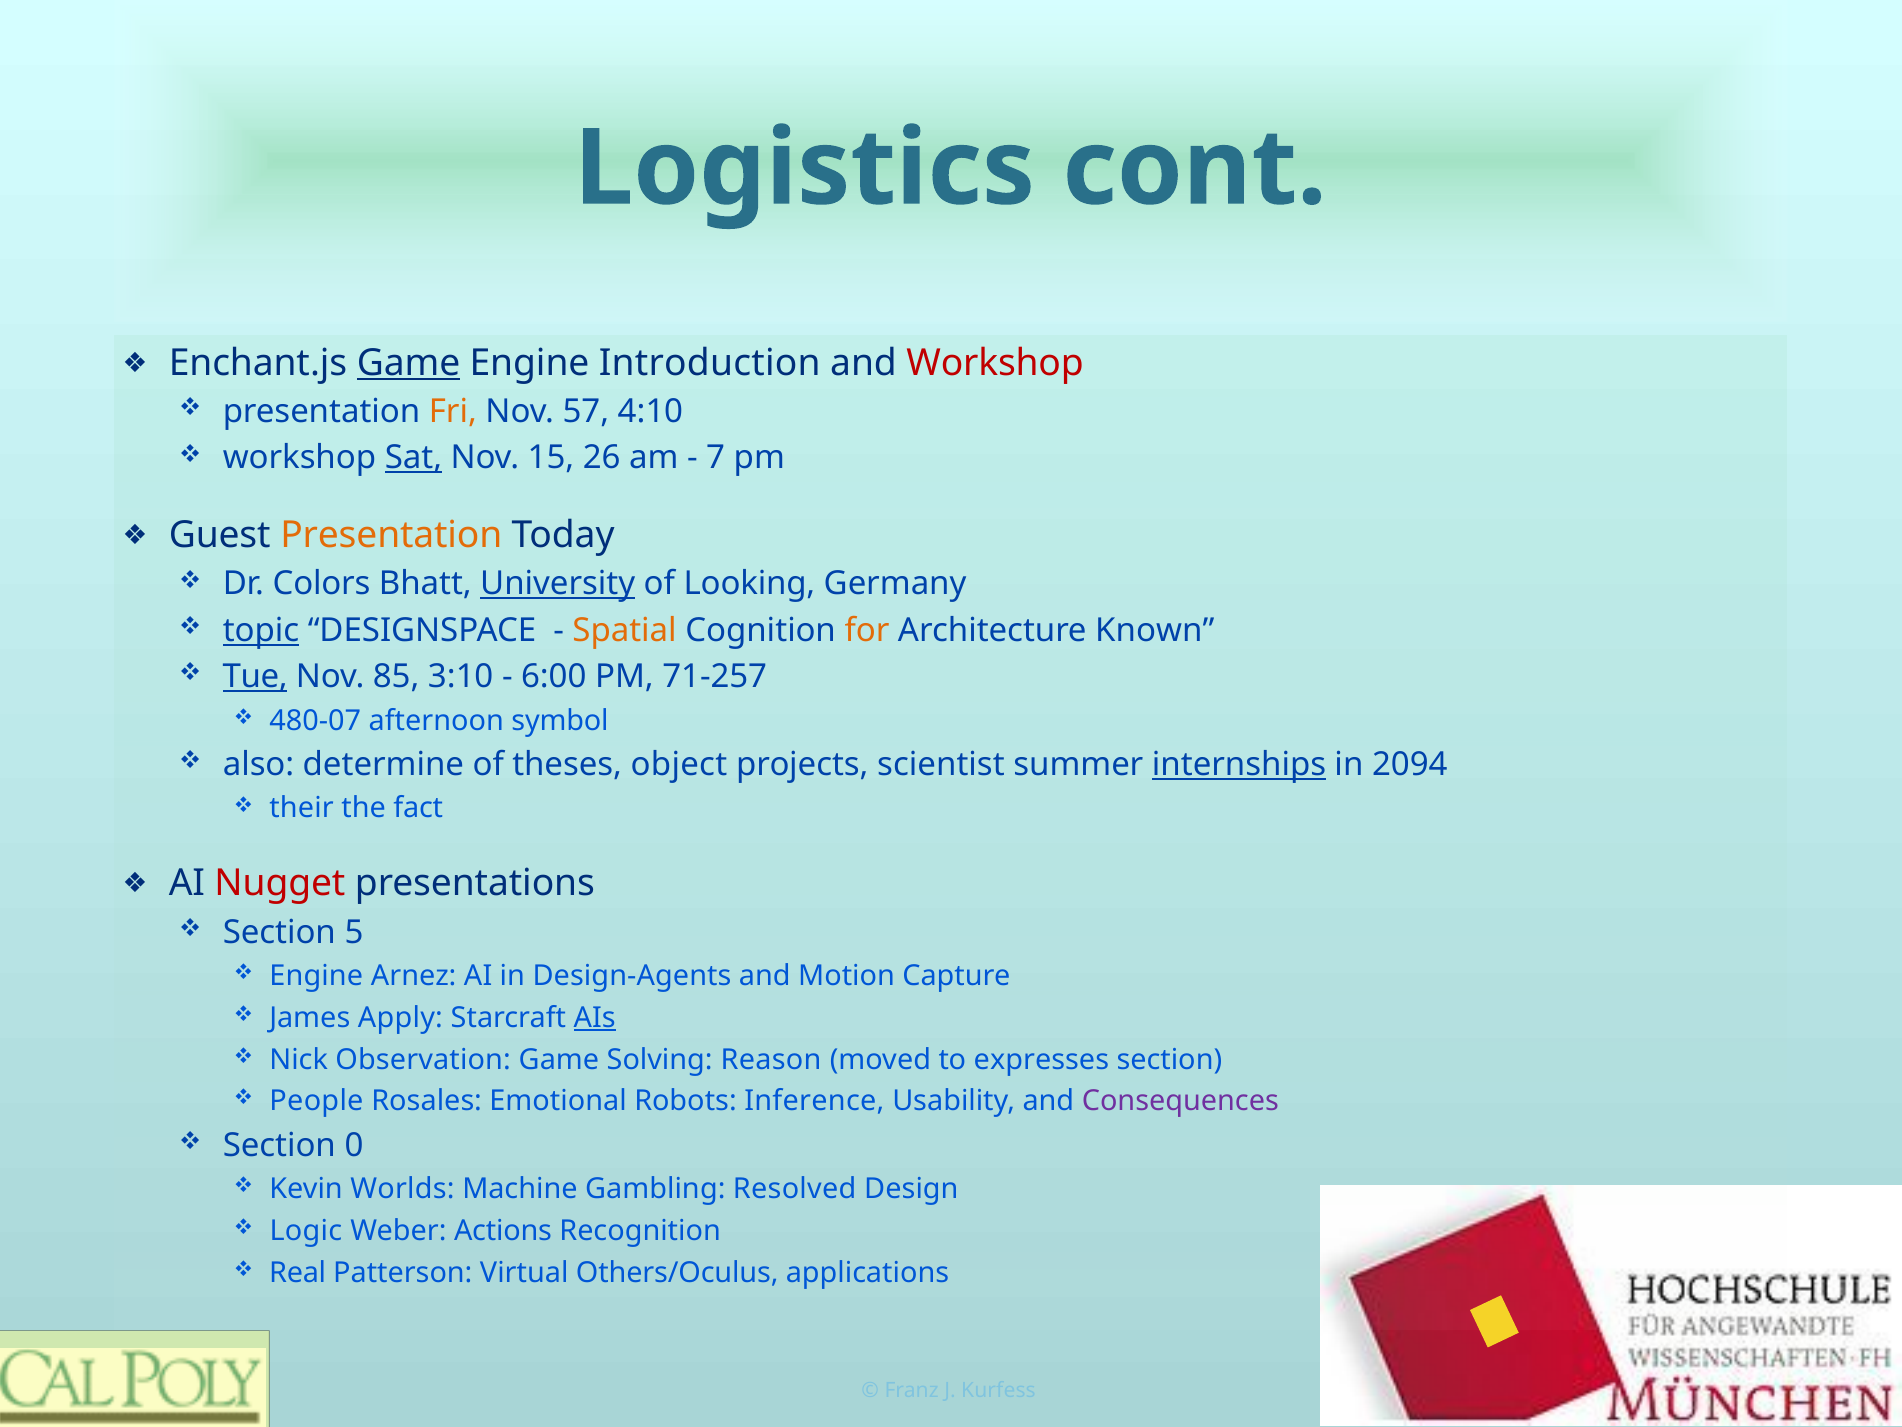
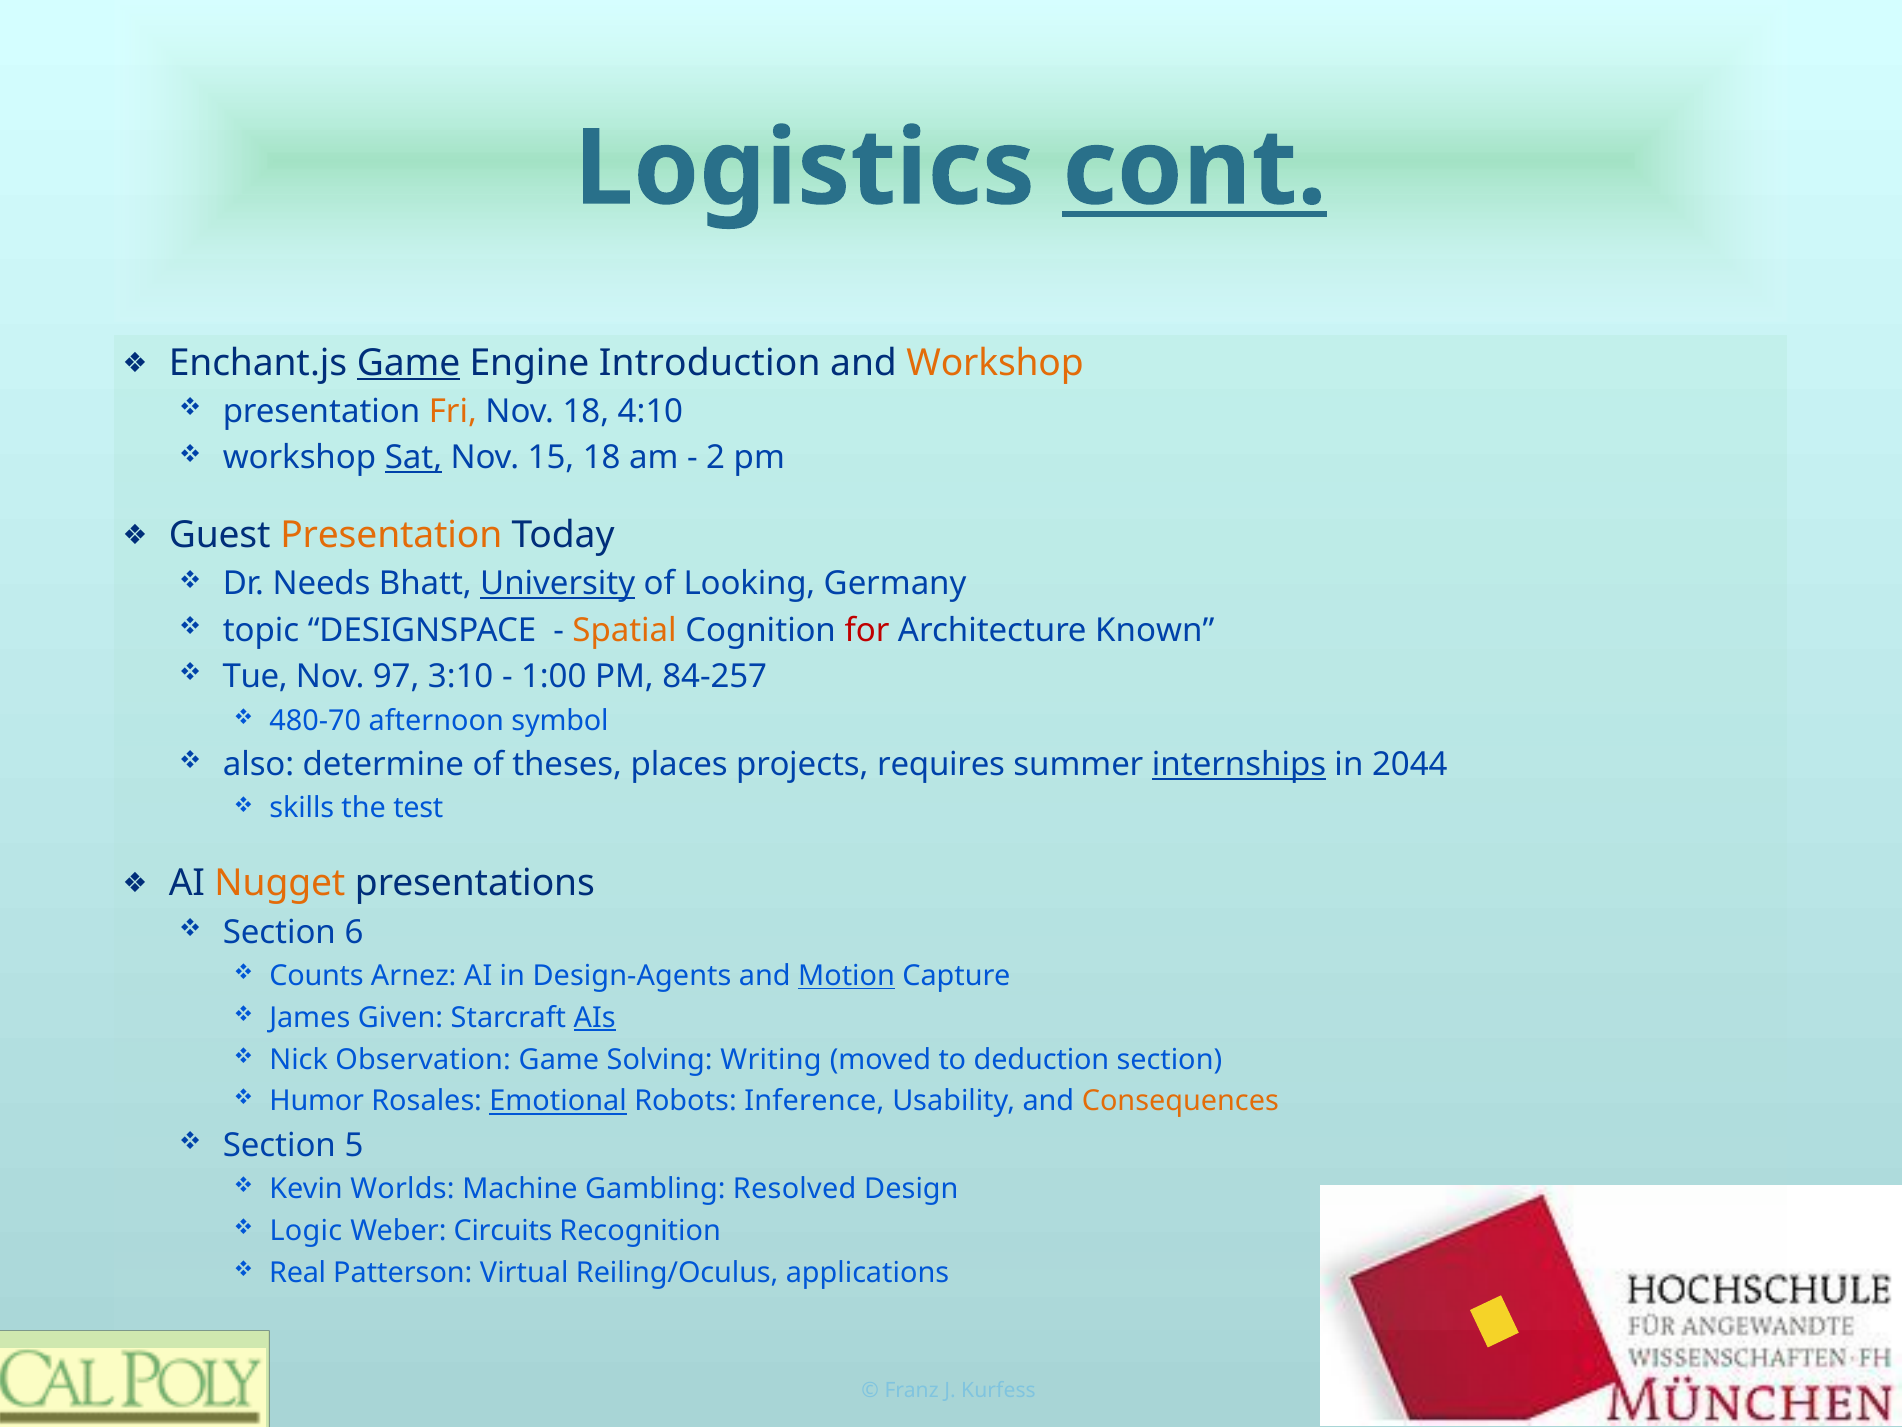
cont underline: none -> present (1195, 169)
Workshop colour: red -> orange (995, 363)
Nov 57: 57 -> 18 (586, 412)
15 26: 26 -> 18 (602, 458)
7: 7 -> 2 (716, 458)
Colors: Colors -> Needs (322, 584)
topic underline: present -> none (261, 630)
for colour: orange -> red (867, 630)
Tue underline: present -> none (255, 676)
85: 85 -> 97 (396, 676)
6:00: 6:00 -> 1:00 (554, 676)
71-257: 71-257 -> 84-257 (715, 676)
480-07: 480-07 -> 480-70 (315, 720)
object: object -> places (679, 764)
scientist: scientist -> requires (941, 764)
2094: 2094 -> 2044 (1410, 764)
their: their -> skills (302, 808)
fact: fact -> test (418, 808)
Nugget colour: red -> orange (280, 883)
5: 5 -> 6 (354, 932)
Engine: Engine -> Counts (317, 976)
Motion underline: none -> present (847, 976)
Apply: Apply -> Given (401, 1018)
Reason: Reason -> Writing (771, 1059)
expresses: expresses -> deduction (1041, 1059)
People: People -> Humor (317, 1101)
Emotional underline: none -> present (558, 1101)
Consequences colour: purple -> orange (1180, 1101)
0: 0 -> 5 (354, 1145)
Actions: Actions -> Circuits (503, 1231)
Others/Oculus: Others/Oculus -> Reiling/Oculus (677, 1272)
